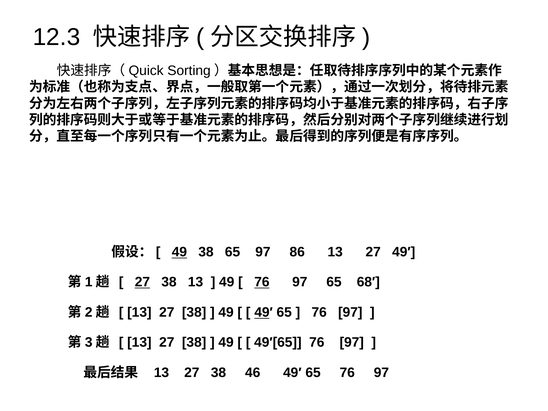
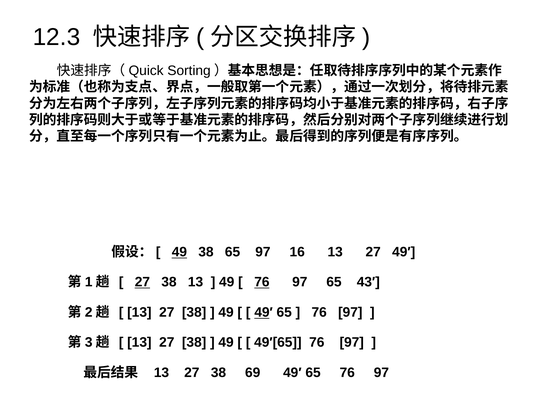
86: 86 -> 16 (297, 252)
68′: 68′ -> 43′ (368, 282)
46: 46 -> 69 (253, 373)
